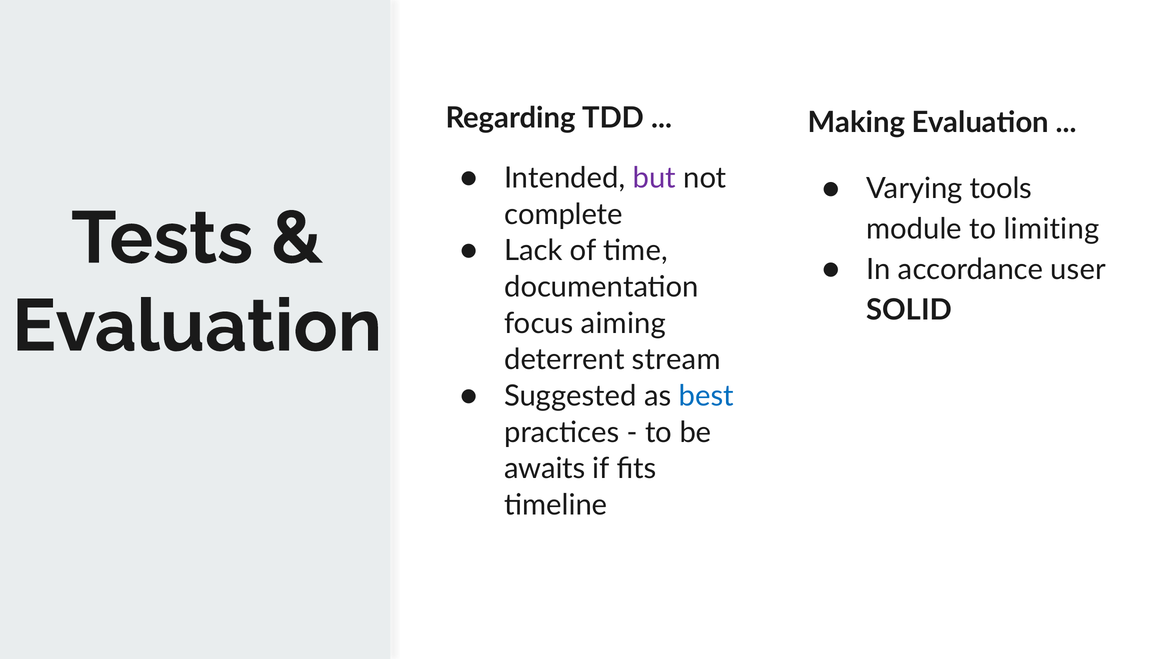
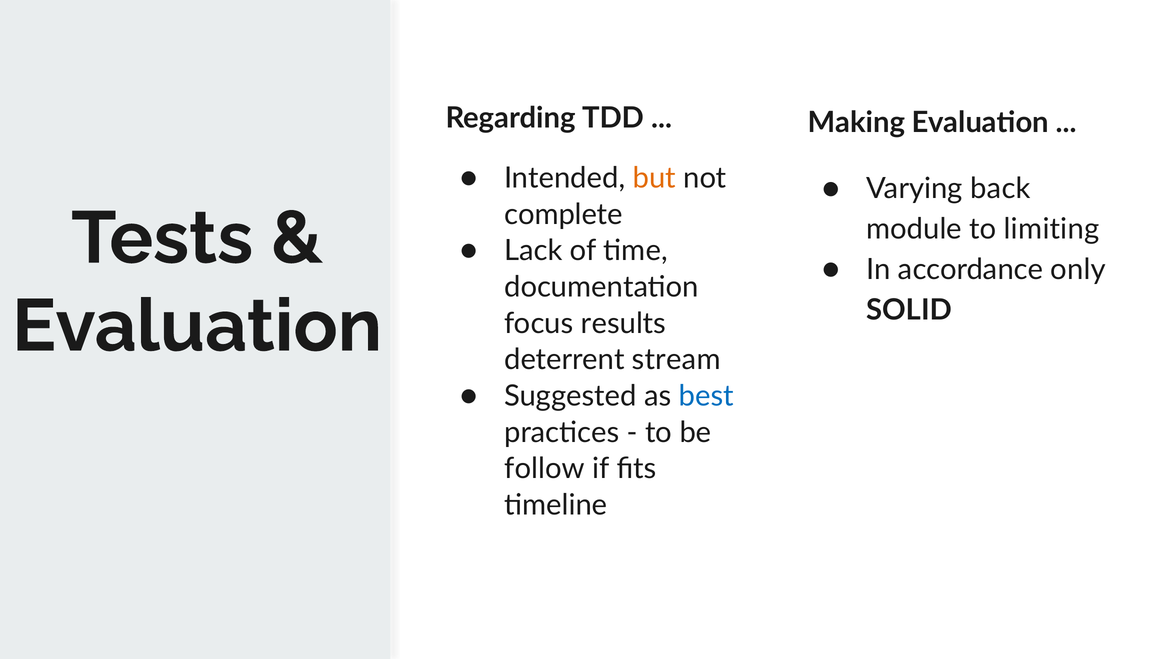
but colour: purple -> orange (654, 178)
tools: tools -> back (1001, 189)
user: user -> only (1078, 269)
aiming: aiming -> results (623, 323)
awaits: awaits -> follow (545, 469)
